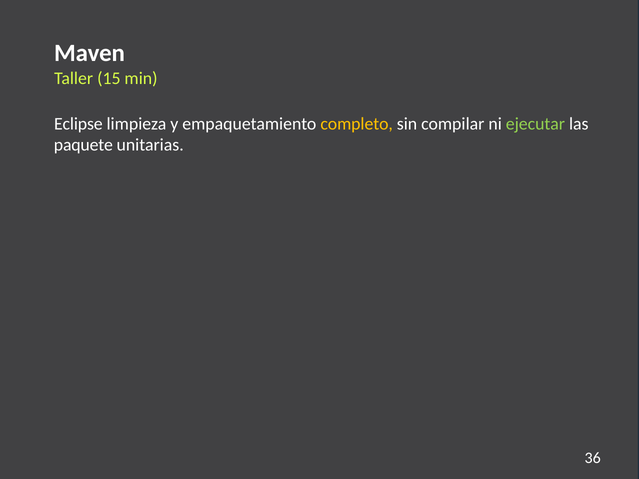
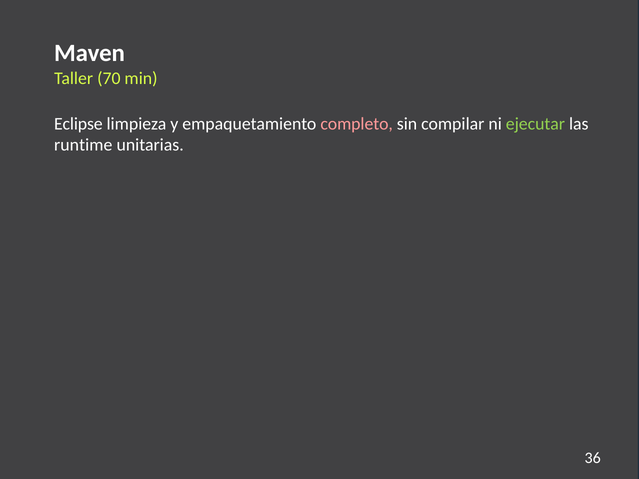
15: 15 -> 70 (109, 79)
completo colour: yellow -> pink (357, 124)
paquete: paquete -> runtime (83, 145)
